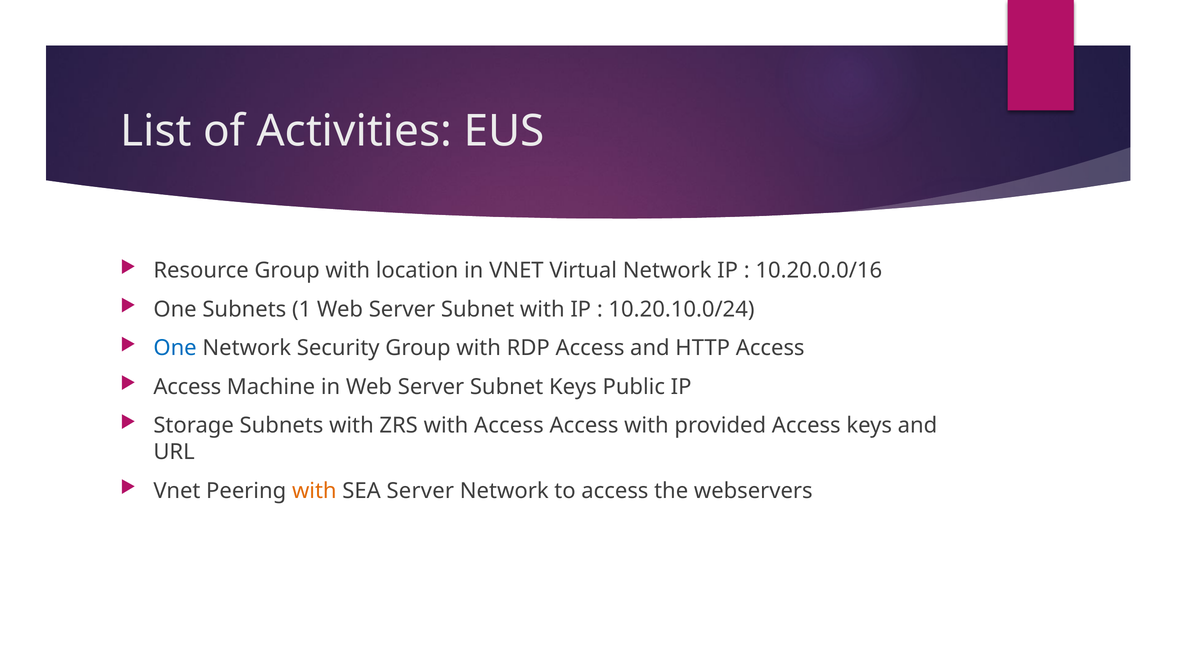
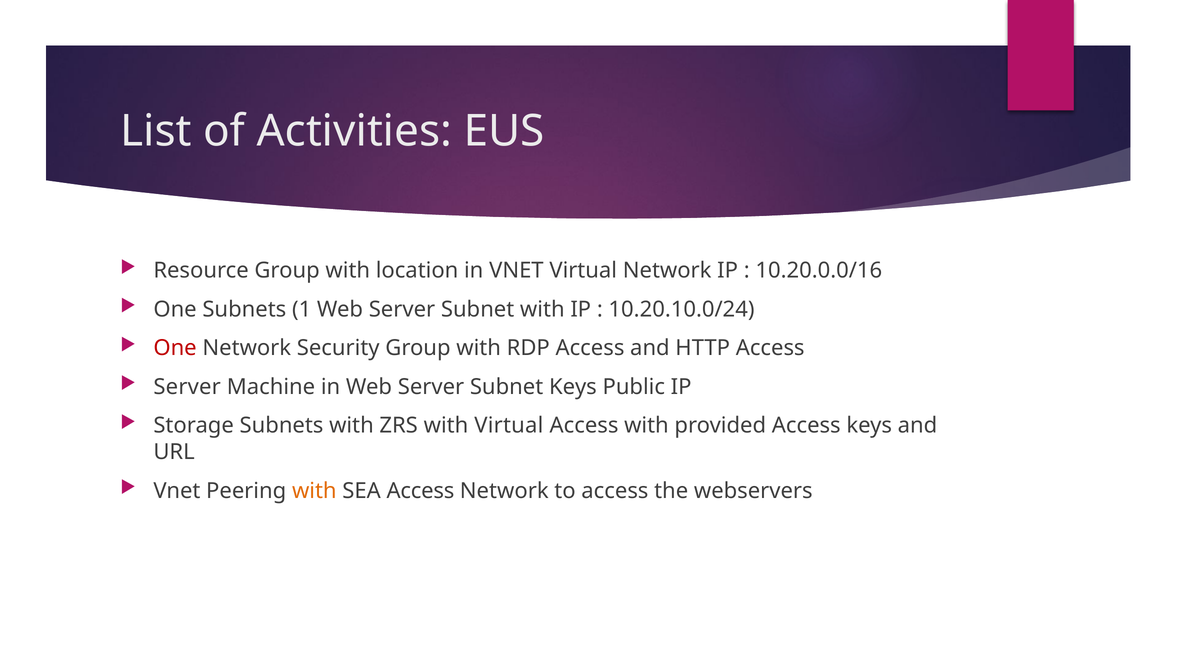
One colour: blue -> red (175, 348)
Access: Access -> Server (187, 387)
with Access: Access -> Virtual (509, 426)
SEA Server: Server -> Access (420, 491)
